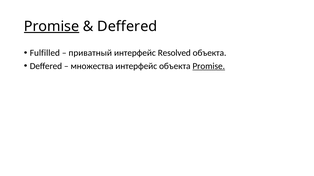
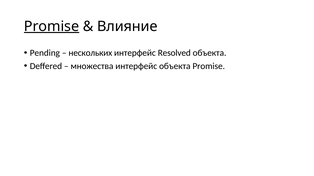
Deffered: Deffered -> Влияние (127, 26)
Fulfilled: Fulfilled -> Pending (45, 53)
приватный: приватный -> нескольких (90, 53)
Promise underline: present -> none (209, 66)
